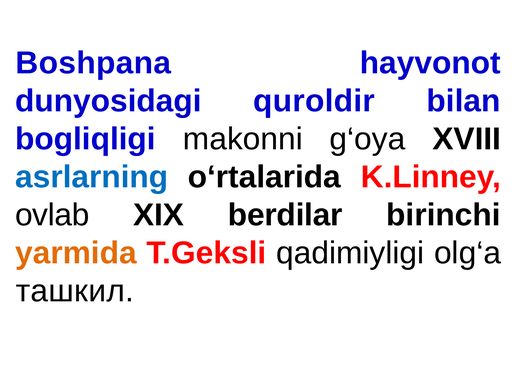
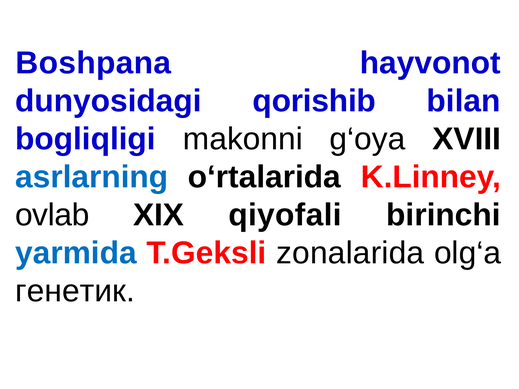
quroldir: quroldir -> qorishib (314, 101)
berdilar: berdilar -> qiyofali (285, 215)
yarmida colour: orange -> blue (76, 253)
qadimiyligi: qadimiyligi -> zonalarida (350, 253)
ташкил: ташкил -> генетик (75, 291)
